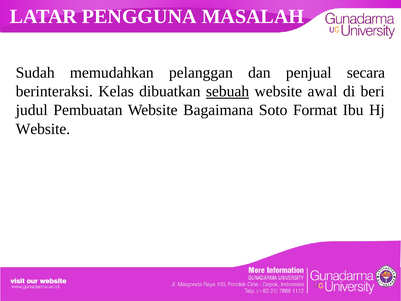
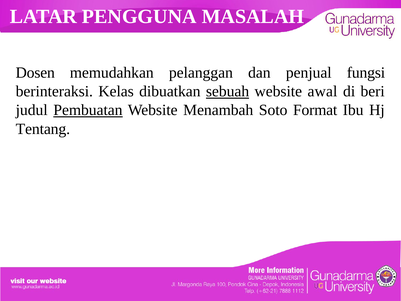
Sudah: Sudah -> Dosen (35, 73)
secara: secara -> fungsi (366, 73)
Pembuatan underline: none -> present (88, 110)
Bagaimana: Bagaimana -> Menambah (218, 110)
Website: Website -> Tentang (43, 129)
